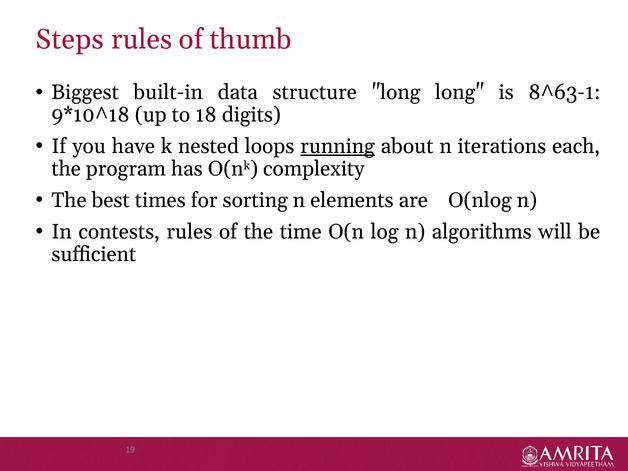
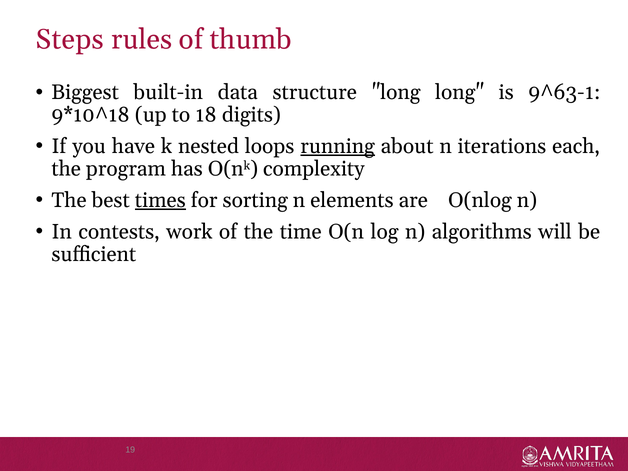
8^63-1: 8^63-1 -> 9^63-1 (564, 92)
times underline: none -> present (160, 200)
contests rules: rules -> work (189, 232)
